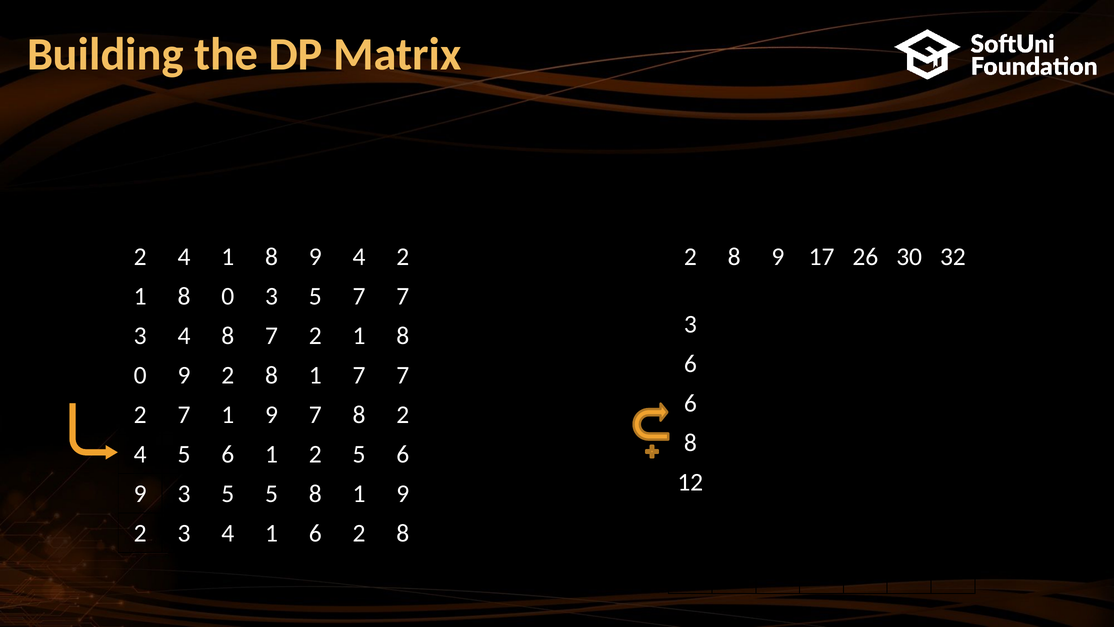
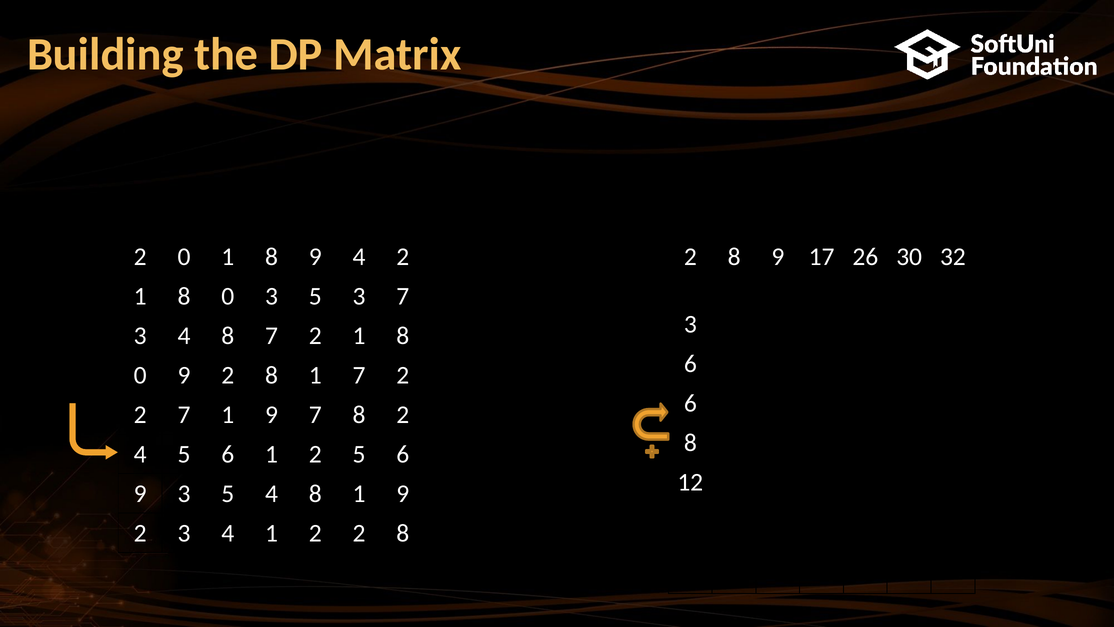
4: 4 -> 0 (184, 257)
5 7: 7 -> 3 (359, 296)
1 7 7: 7 -> 2 (403, 375)
5 5: 5 -> 4 (271, 494)
4 1 6: 6 -> 2 (315, 533)
